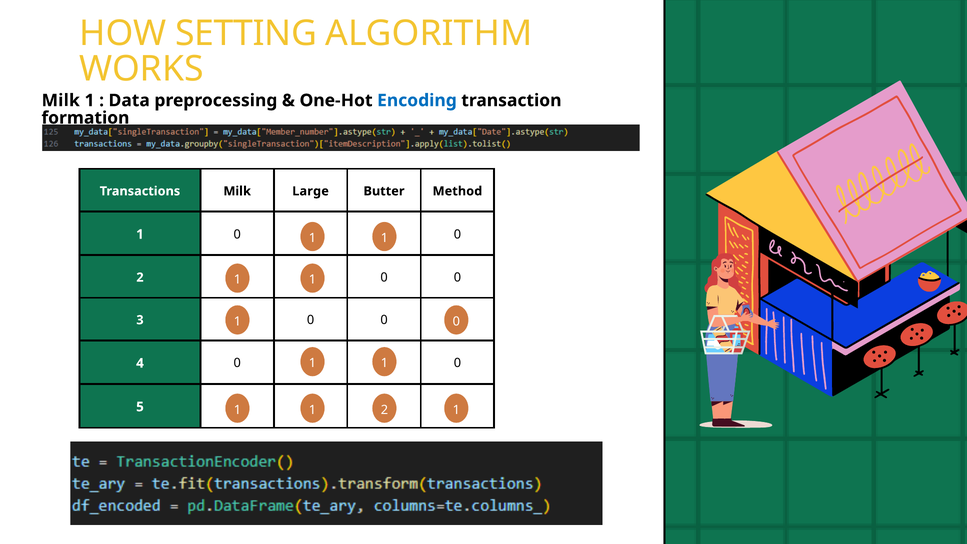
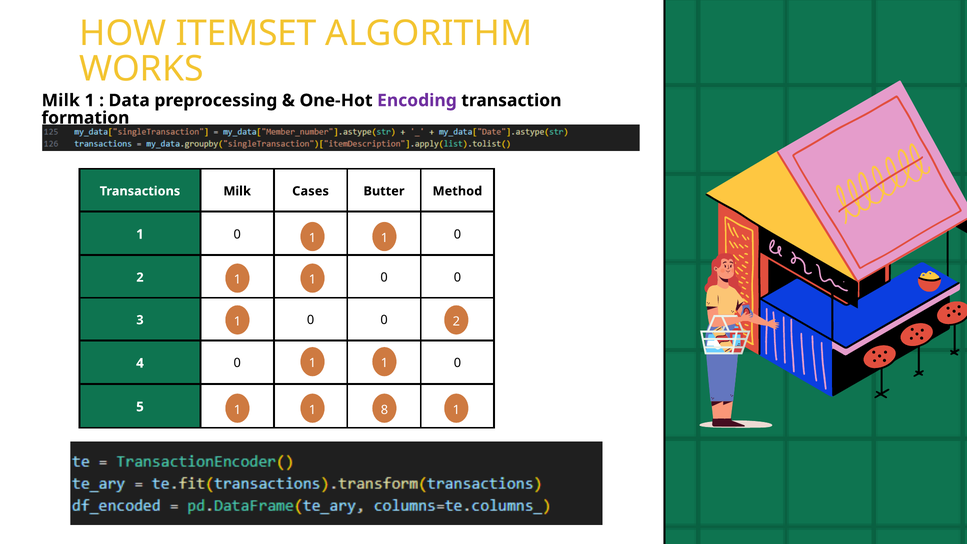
SETTING: SETTING -> ITEMSET (246, 33)
Encoding colour: blue -> purple (417, 100)
Large: Large -> Cases (311, 191)
0: 0 -> 2 (456, 321)
1 2: 2 -> 8 (384, 410)
